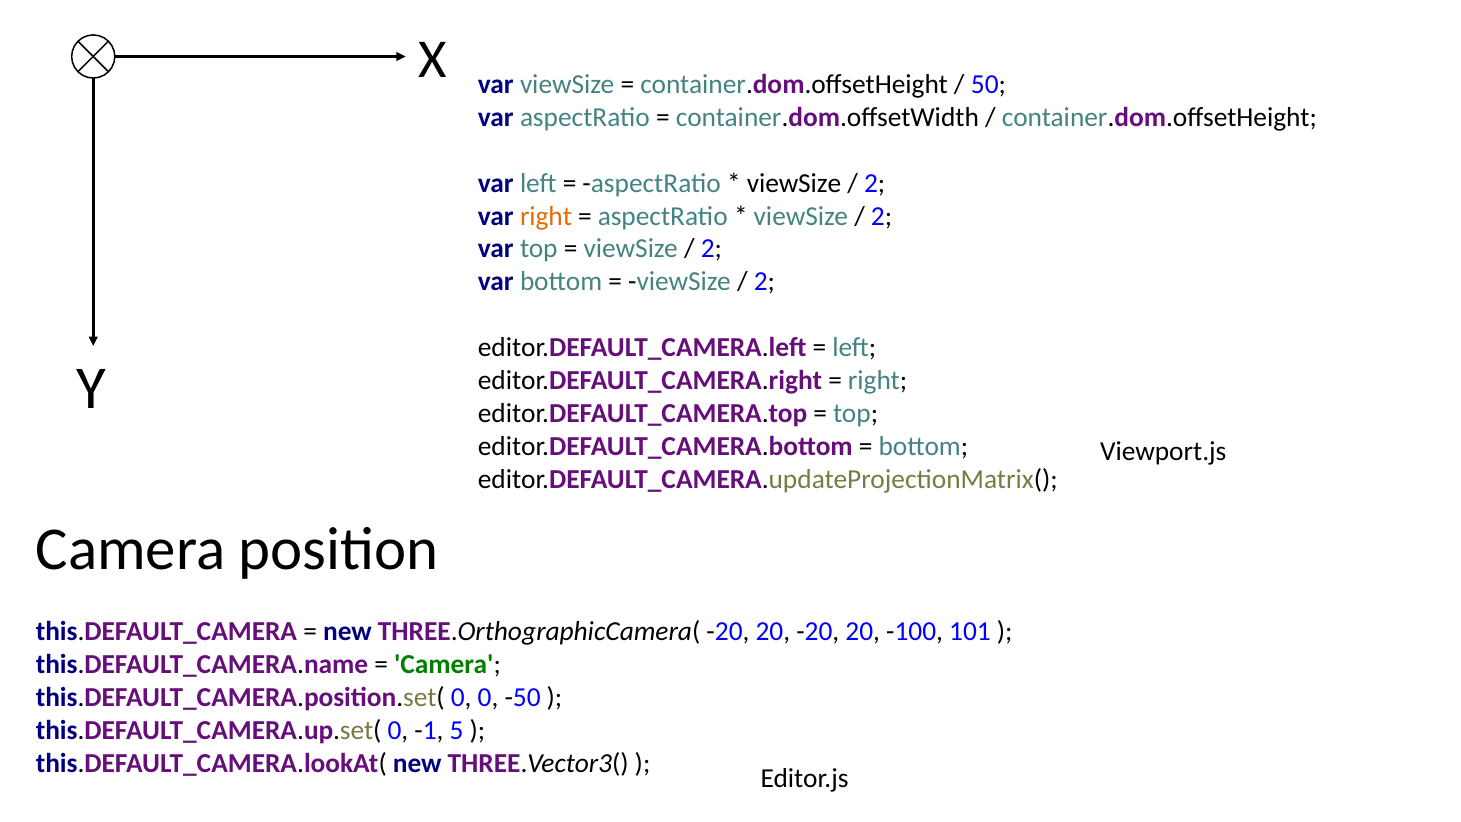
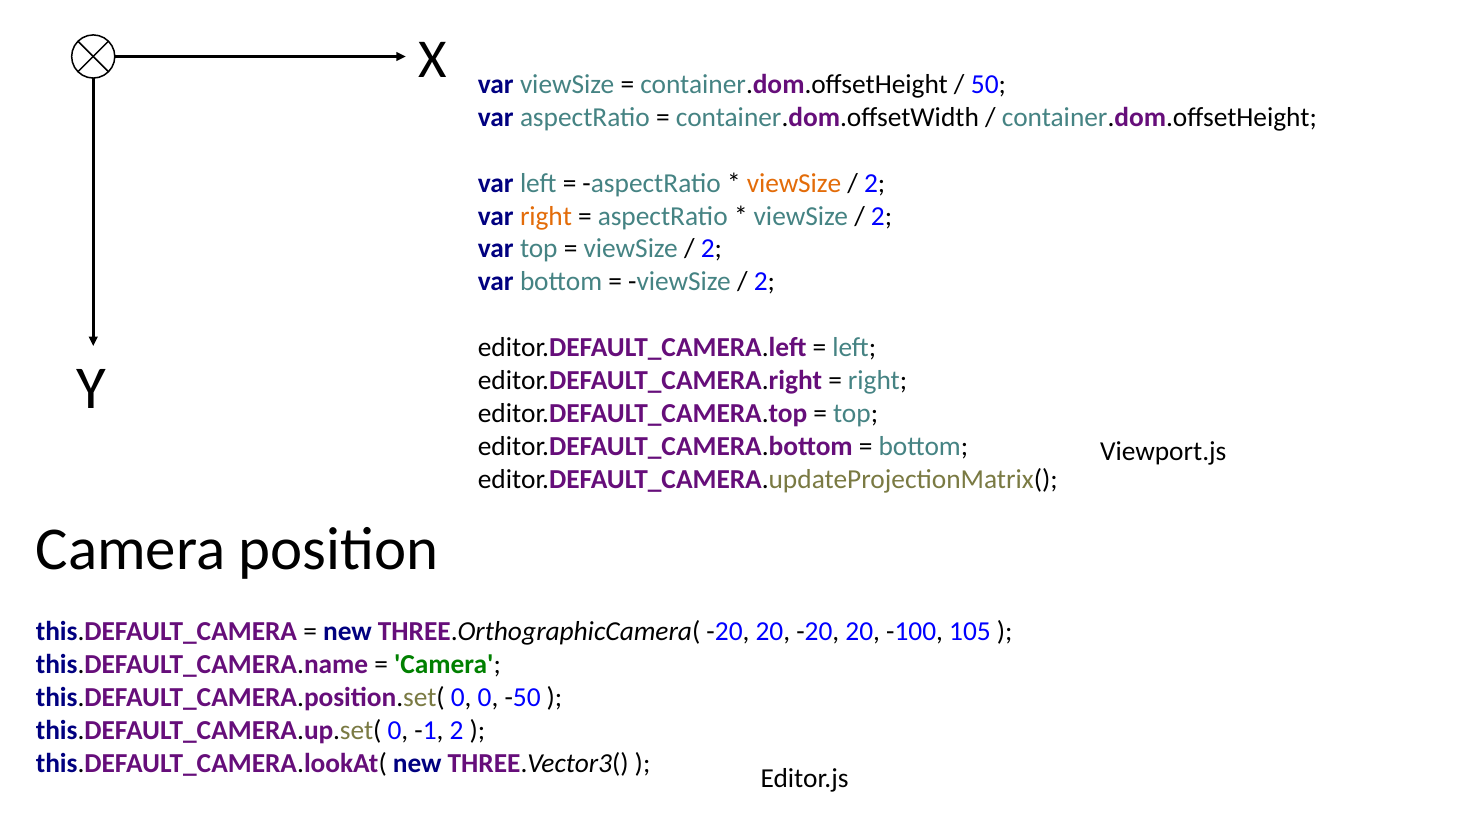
viewSize colour: black -> orange (794, 183)
101: 101 -> 105 (970, 632)
-1 5: 5 -> 2 (457, 730)
